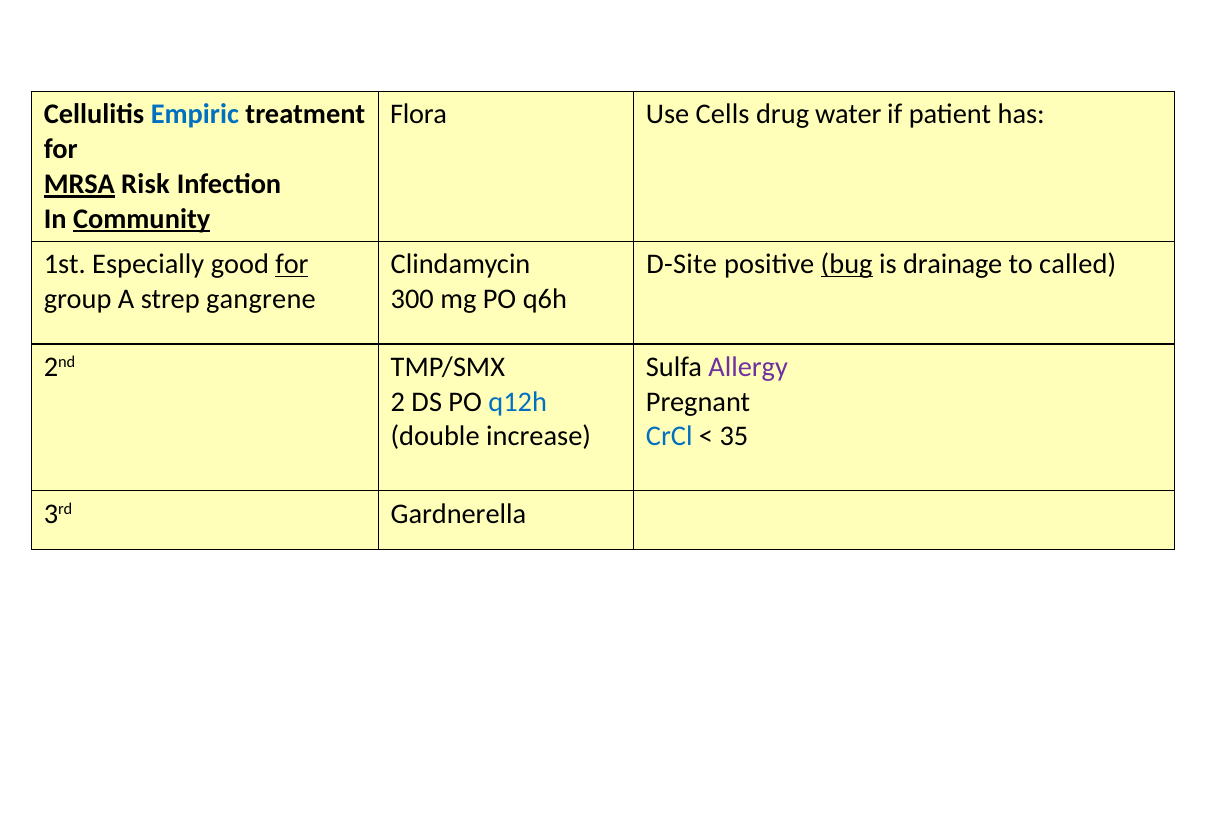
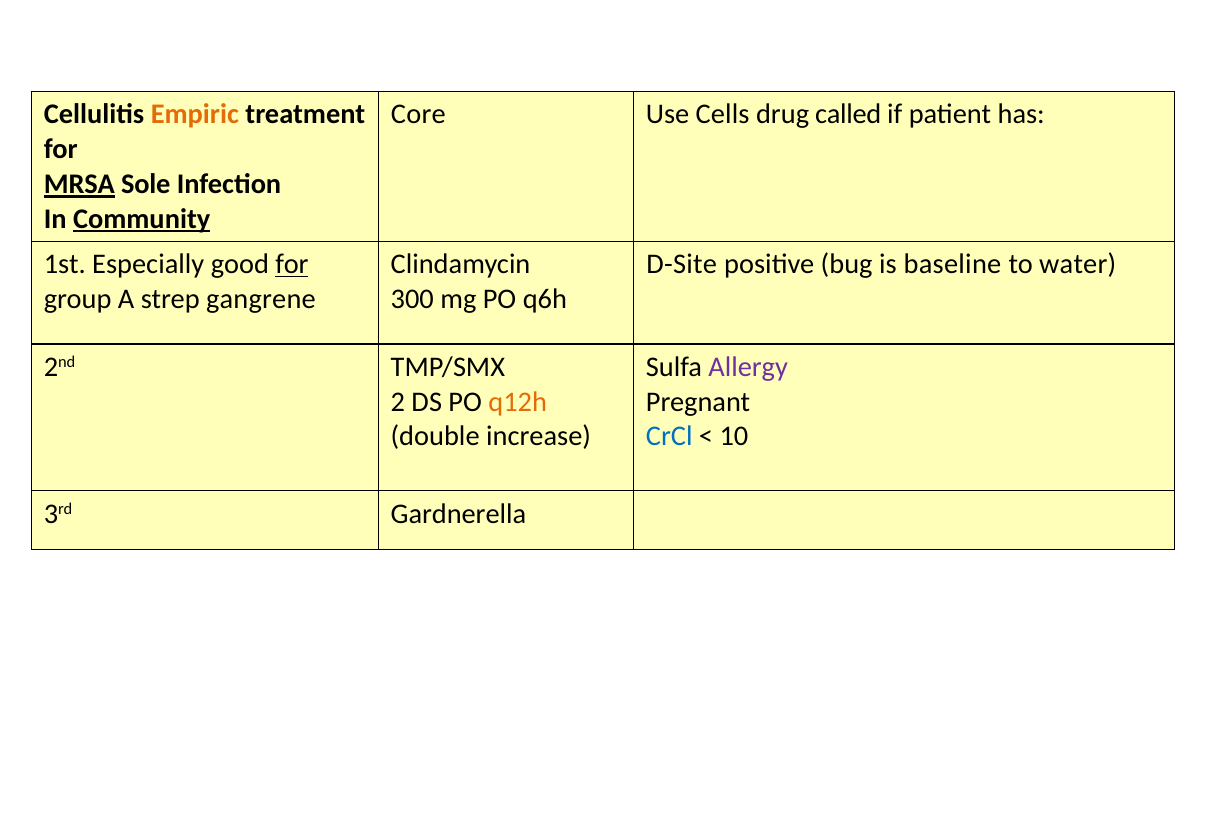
Empiric colour: blue -> orange (195, 115)
Flora: Flora -> Core (418, 115)
water: water -> called (848, 115)
Risk: Risk -> Sole (146, 184)
bug underline: present -> none (847, 265)
drainage: drainage -> baseline (952, 265)
called: called -> water (1078, 265)
q12h colour: blue -> orange (518, 402)
35: 35 -> 10 (734, 437)
